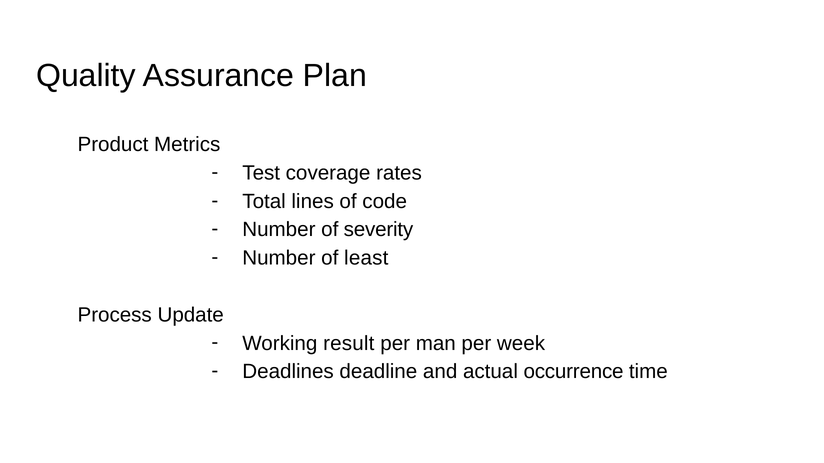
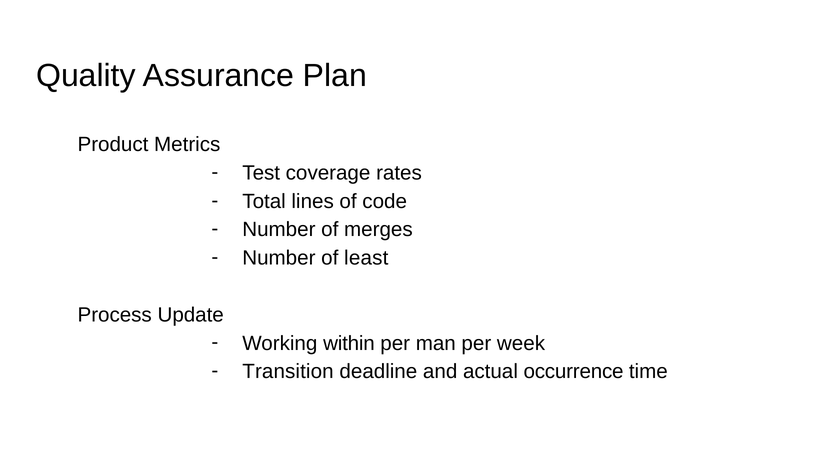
severity: severity -> merges (378, 230)
result: result -> within (349, 344)
Deadlines: Deadlines -> Transition (288, 372)
